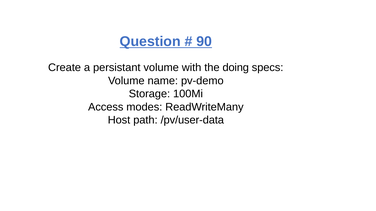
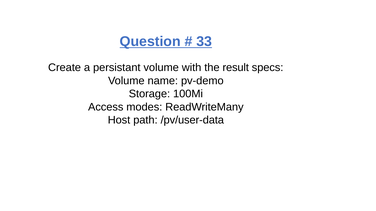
90: 90 -> 33 (204, 42)
doing: doing -> result (236, 68)
